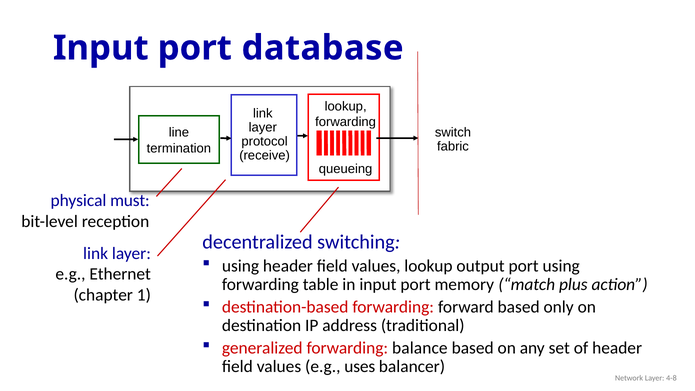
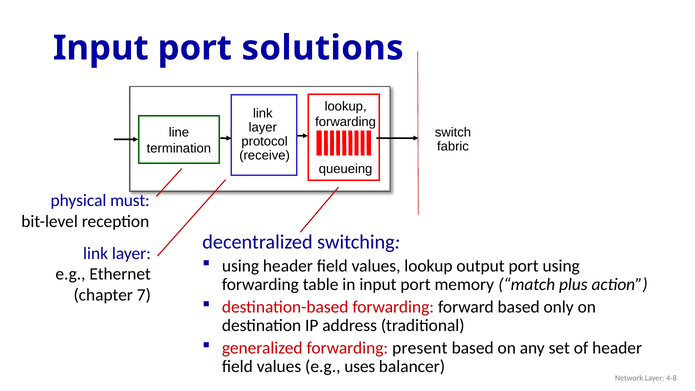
database: database -> solutions (323, 48)
1: 1 -> 7 (144, 295)
balance: balance -> present (420, 348)
